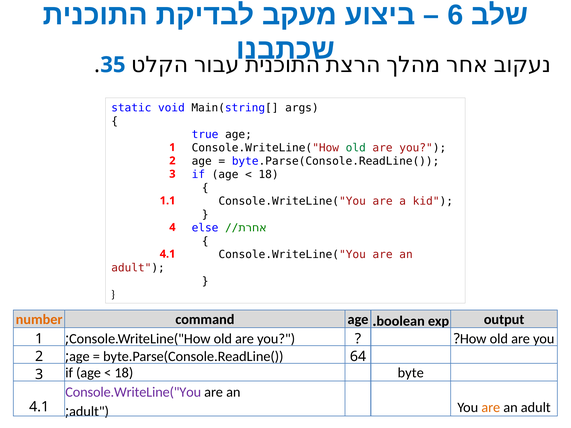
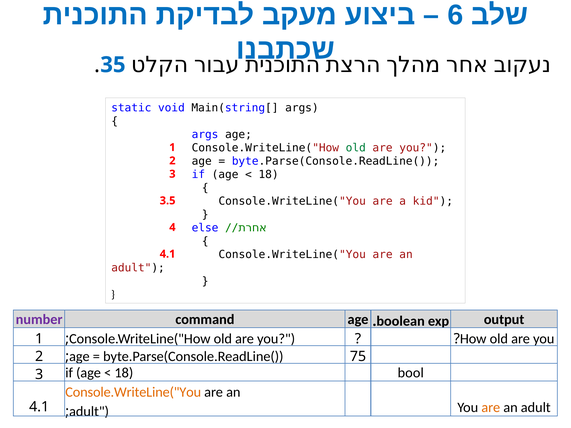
true: true -> args (205, 135)
1.1: 1.1 -> 3.5 (168, 201)
number colour: orange -> purple (39, 320)
64: 64 -> 75 (358, 357)
byte: byte -> bool (411, 373)
Console.WriteLine("You colour: purple -> orange (133, 392)
